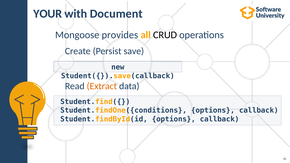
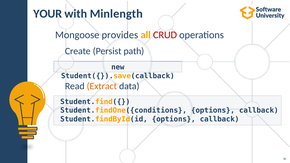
Document: Document -> Minlength (116, 14)
CRUD colour: black -> red (165, 35)
save: save -> path (134, 51)
